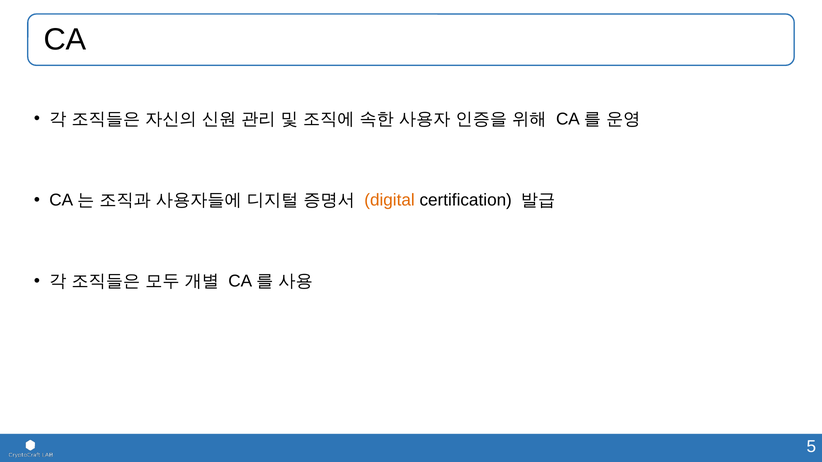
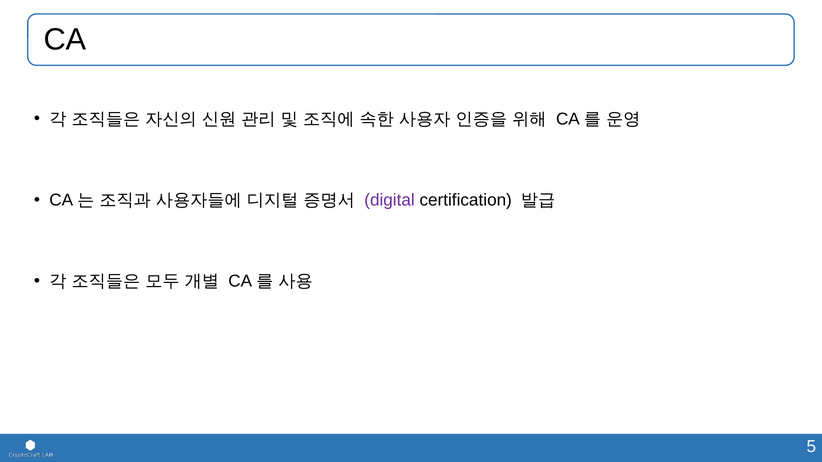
digital colour: orange -> purple (390, 200)
